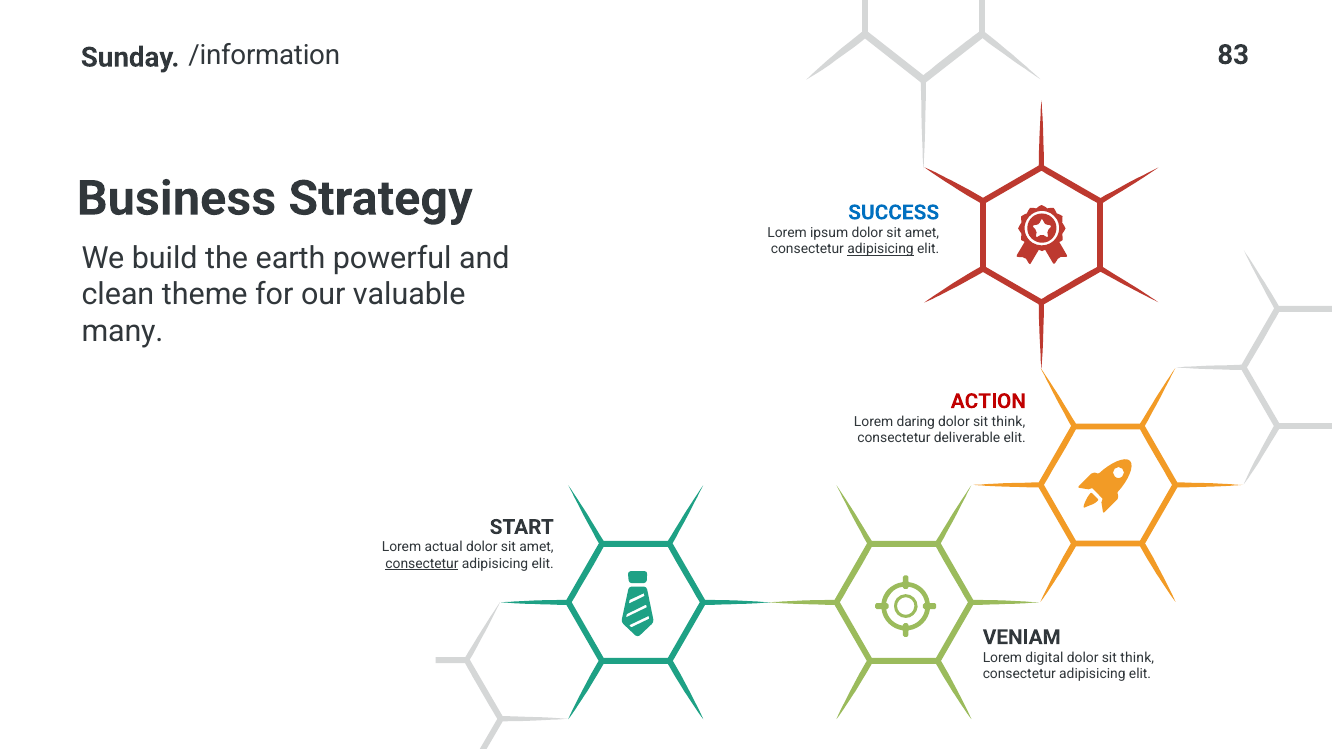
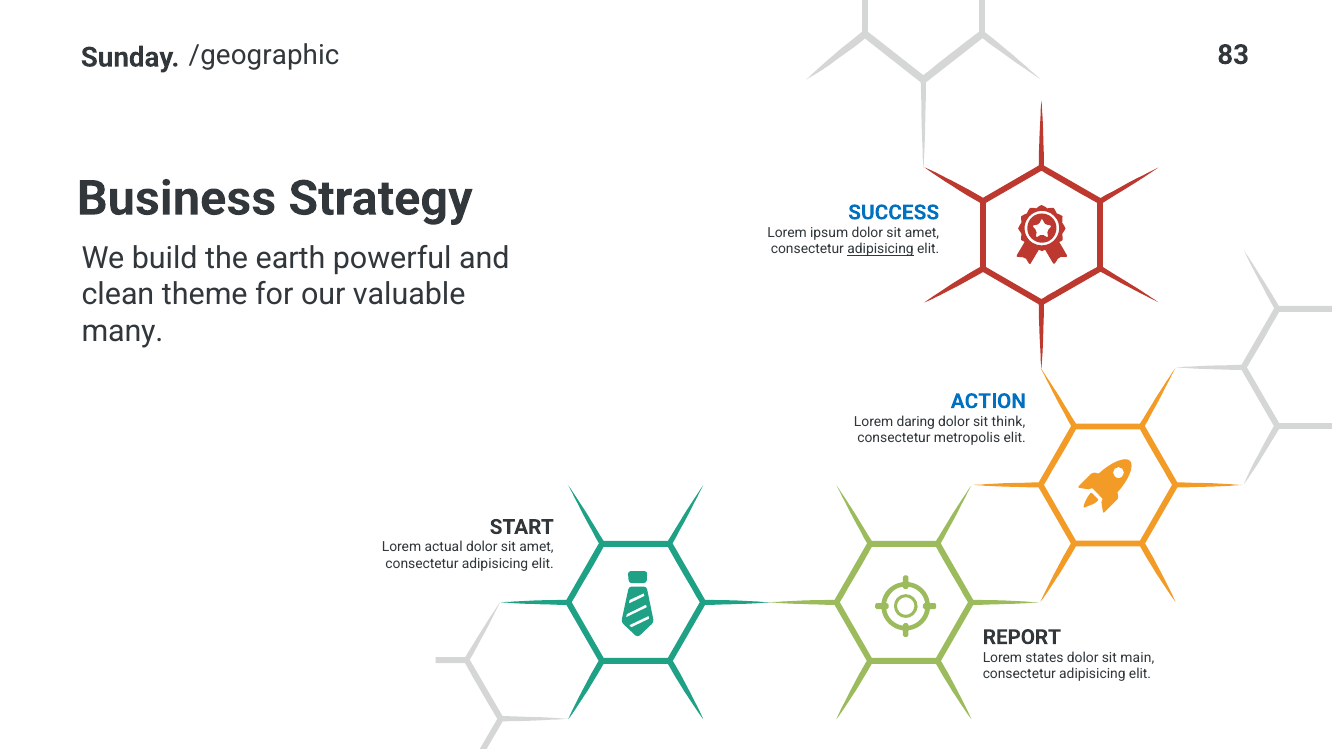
/information: /information -> /geographic (264, 56)
ACTION colour: red -> blue (988, 401)
deliverable: deliverable -> metropolis (967, 438)
consectetur underline: present -> none (422, 564)
VENIAM: VENIAM -> REPORT (1022, 637)
digital: digital -> states (1044, 658)
think: think -> main (1137, 658)
